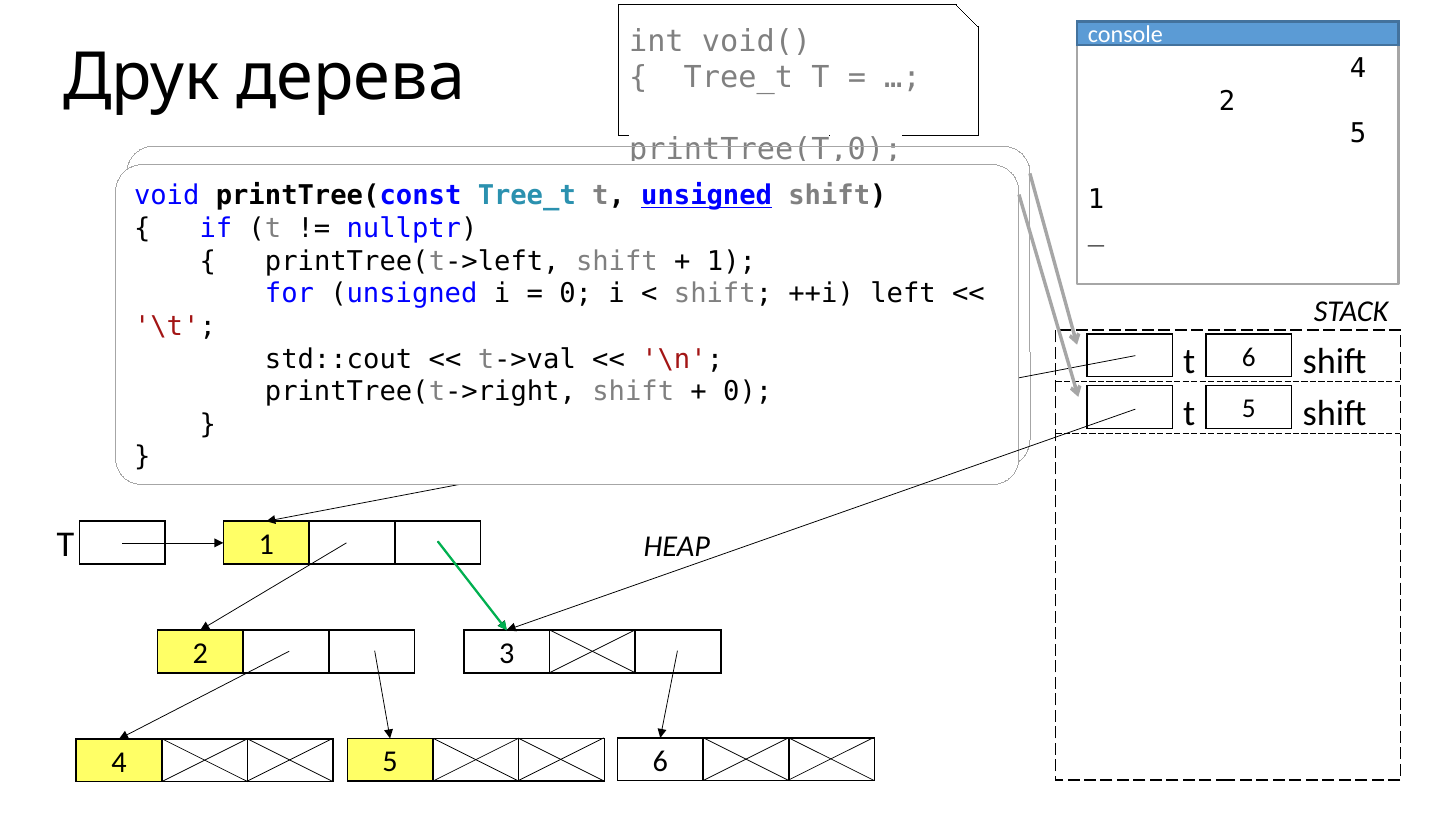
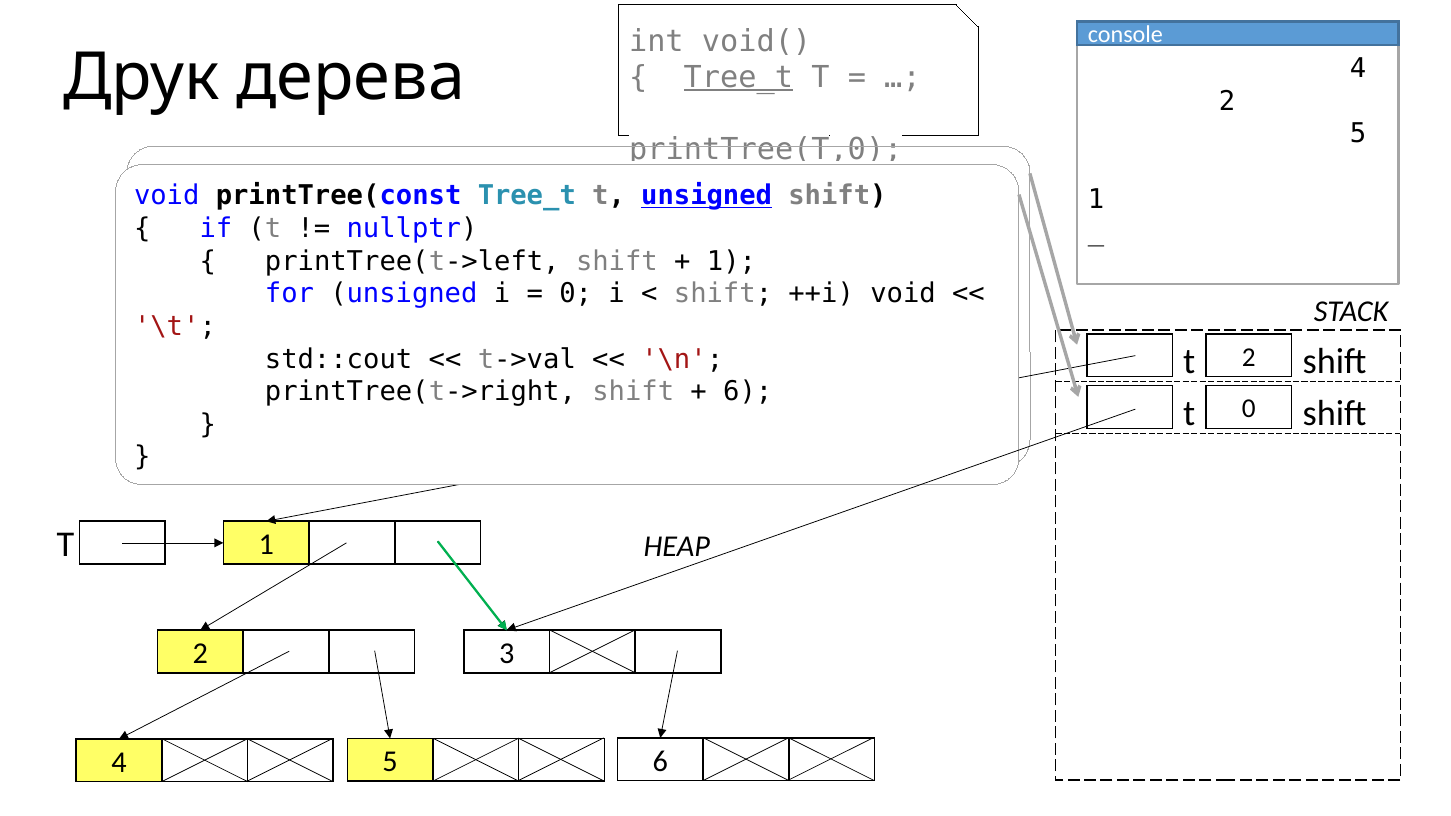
Tree_t underline: none -> present (738, 77)
++i left: left -> void (903, 294)
t 6: 6 -> 2 (1249, 357)
0: 0 -> 6 (748, 392)
t 5: 5 -> 0 (1249, 409)
